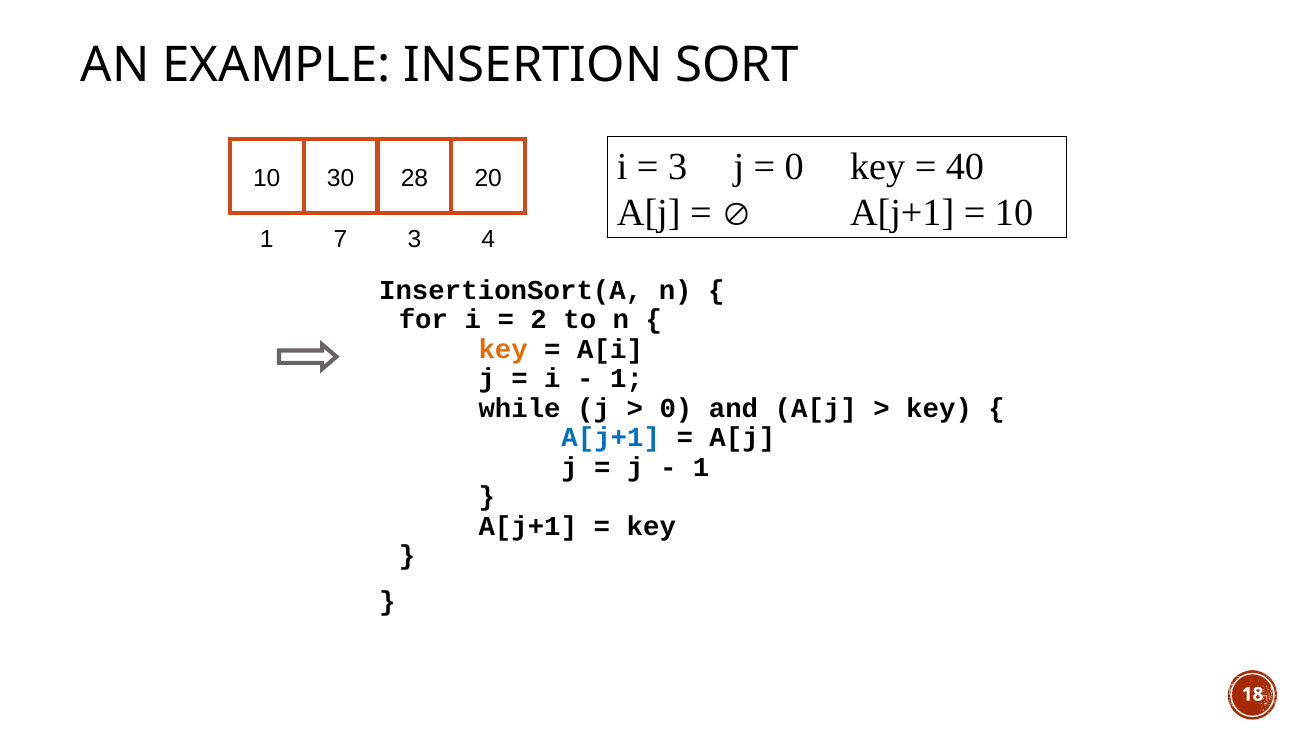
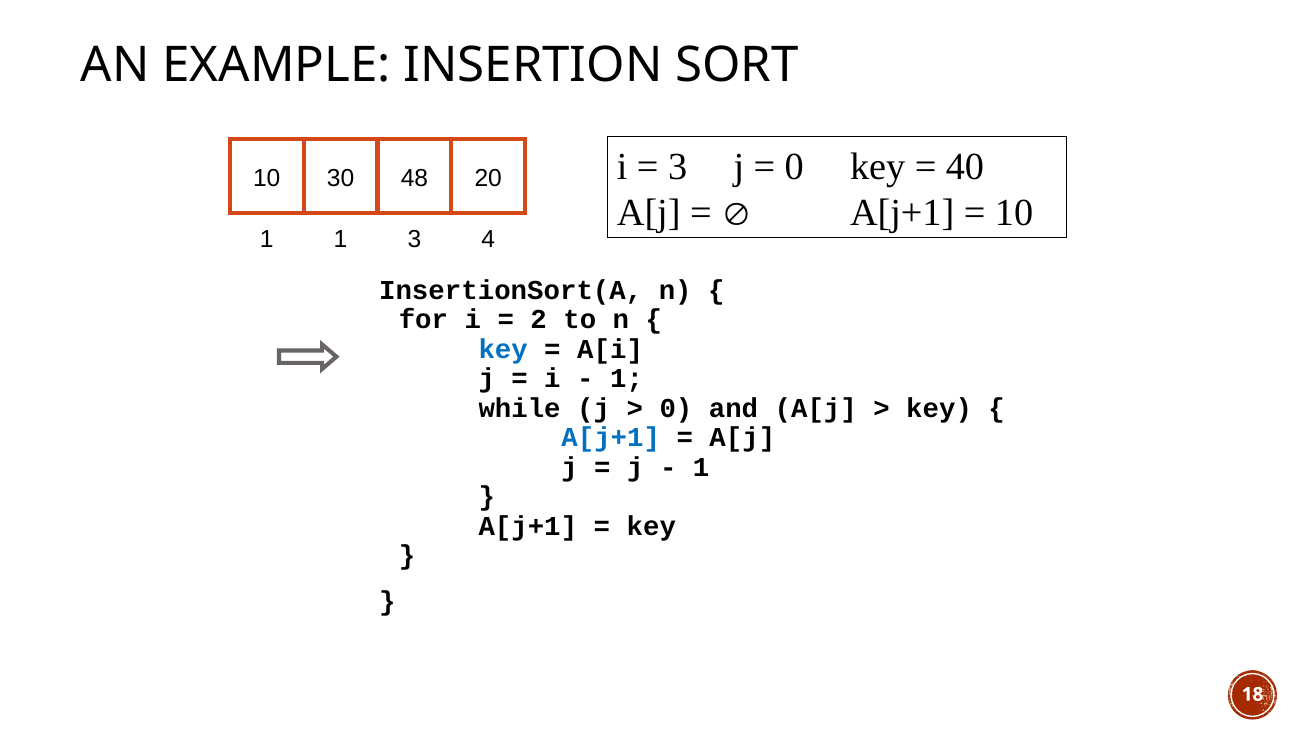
28: 28 -> 48 (414, 178)
1 7: 7 -> 1 (341, 240)
key colour: orange -> blue (503, 349)
